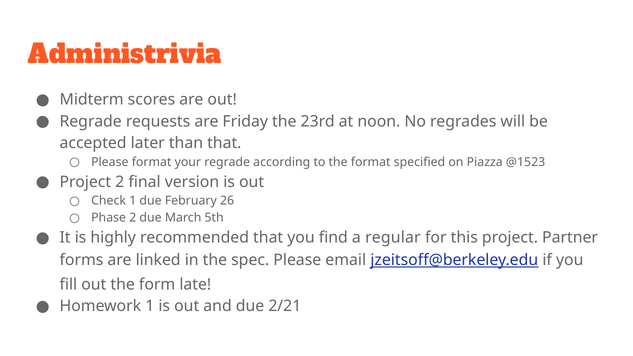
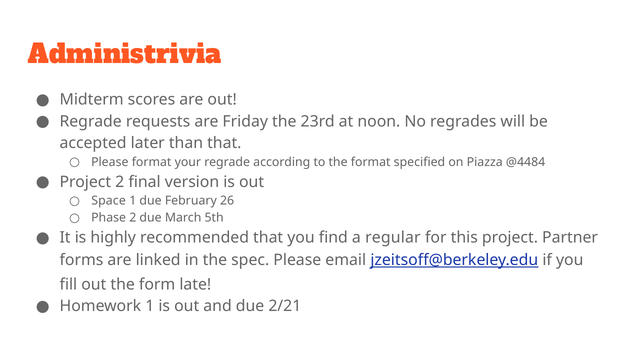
@1523: @1523 -> @4484 (526, 162)
Check: Check -> Space (109, 201)
